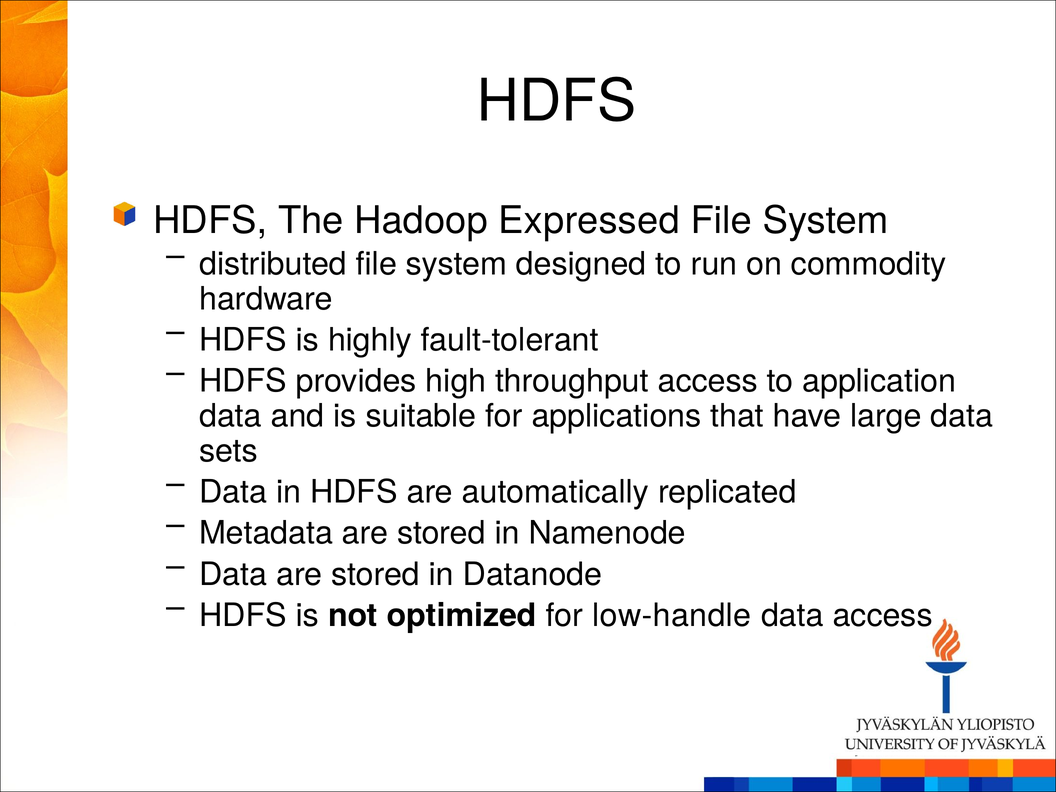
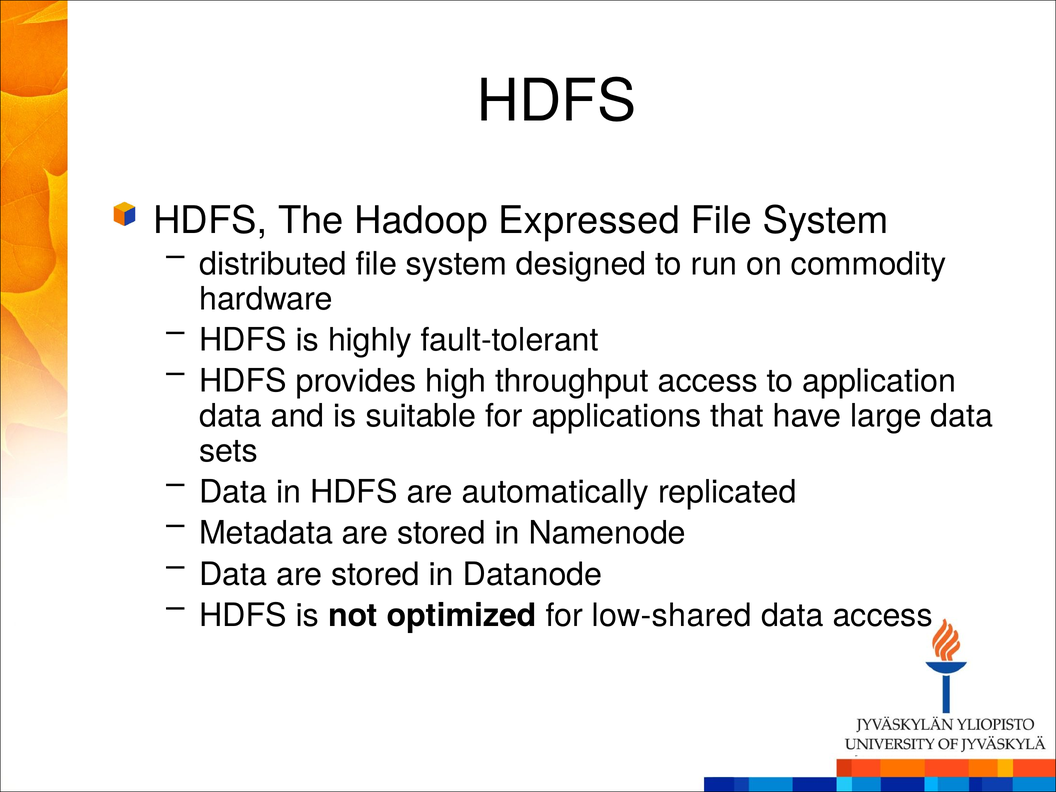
low-handle: low-handle -> low-shared (672, 616)
